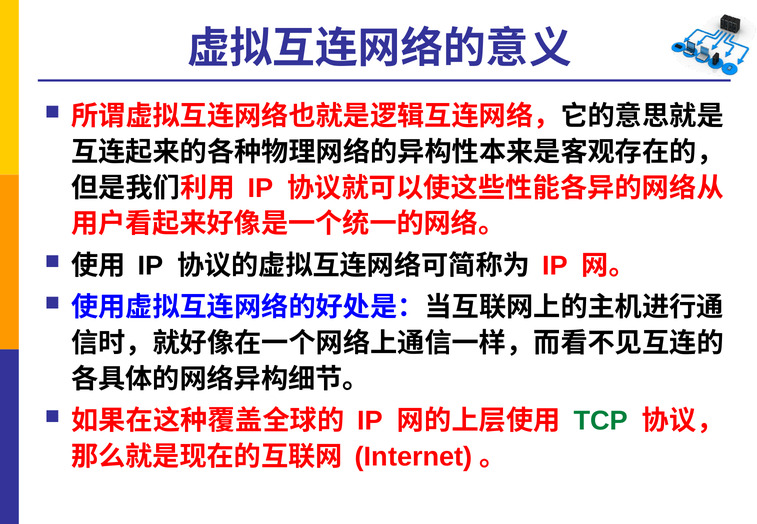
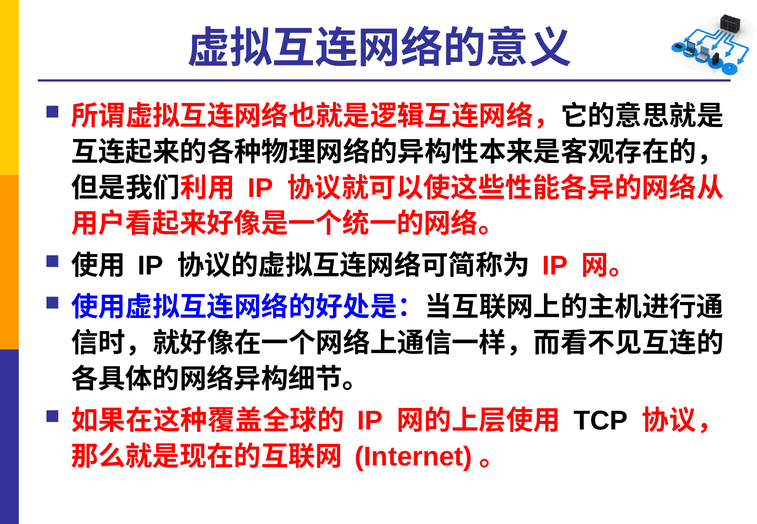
TCP colour: green -> black (601, 421)
